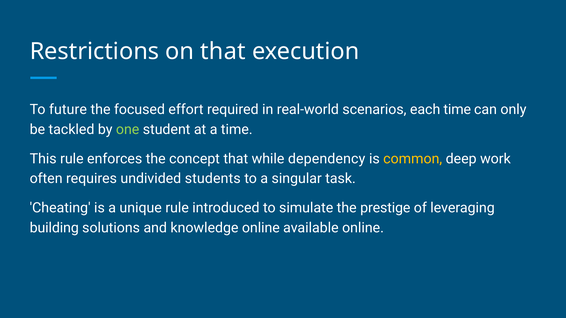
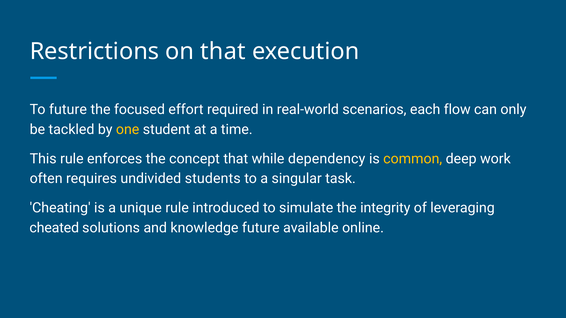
each time: time -> flow (457, 110)
one colour: light green -> yellow (128, 130)
prestige: prestige -> integrity (385, 208)
building: building -> cheated (54, 228)
knowledge online: online -> future (261, 228)
